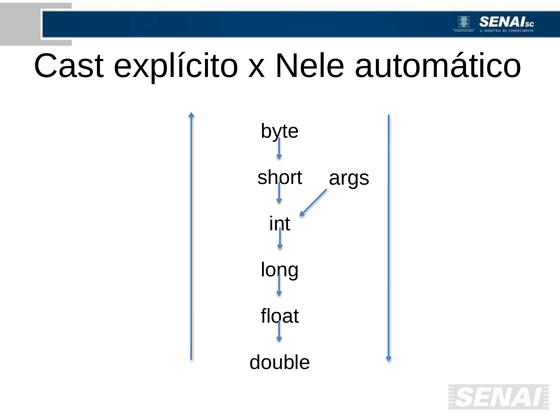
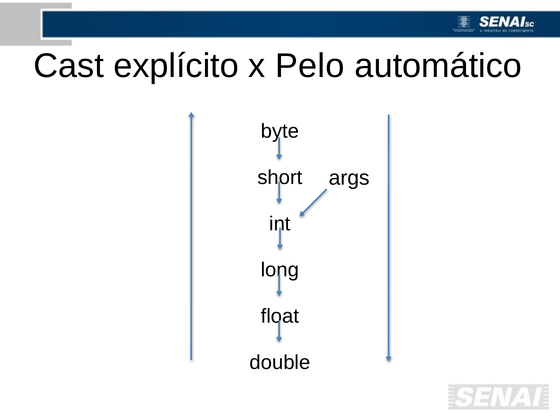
Nele: Nele -> Pelo (310, 66)
